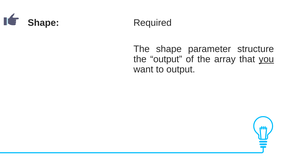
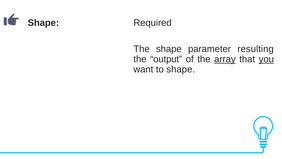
structure: structure -> resulting (256, 49)
array underline: none -> present (225, 59)
to output: output -> shape (181, 69)
